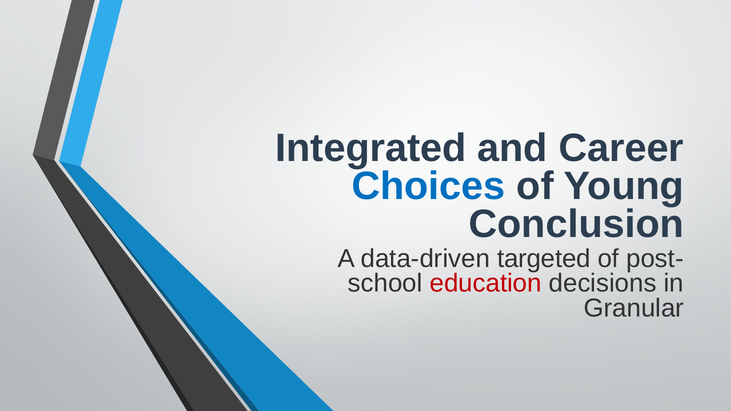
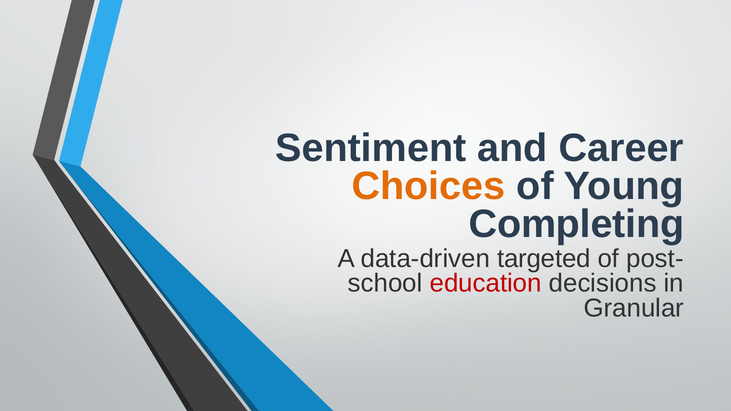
Integrated: Integrated -> Sentiment (371, 148)
Choices colour: blue -> orange (428, 186)
Conclusion: Conclusion -> Completing (576, 224)
